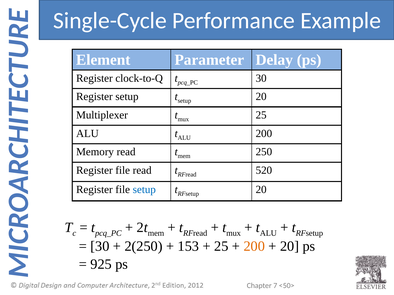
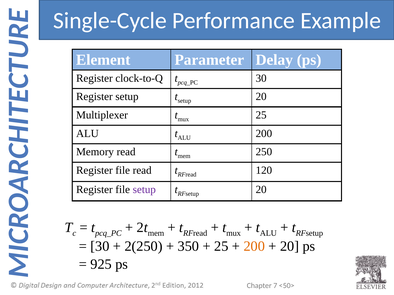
520: 520 -> 120 (264, 171)
setup colour: blue -> purple (144, 190)
153: 153 -> 350 (188, 247)
